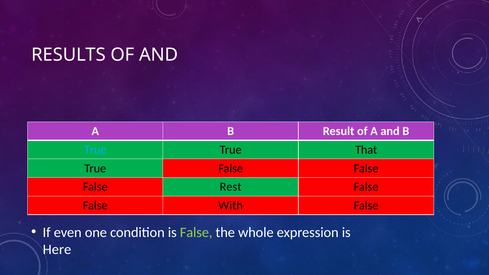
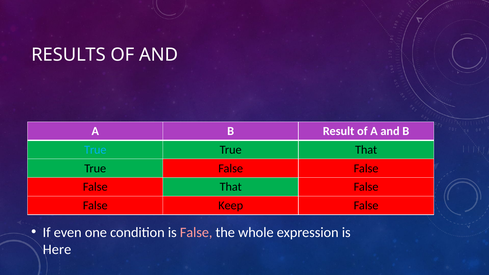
False Rest: Rest -> That (231, 187)
With: With -> Keep (231, 206)
False colour: light green -> pink (196, 232)
